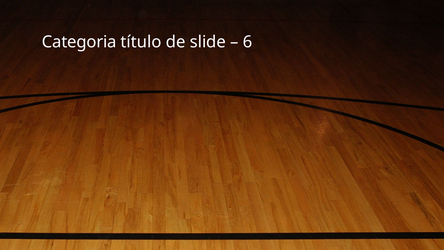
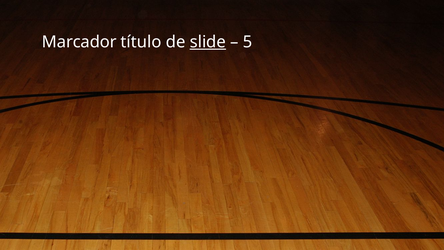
Categoria: Categoria -> Marcador (79, 42)
slide underline: none -> present (208, 42)
6: 6 -> 5 (248, 42)
